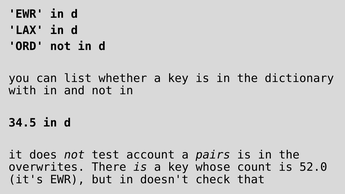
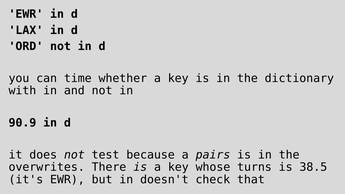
list: list -> time (78, 78)
34.5: 34.5 -> 90.9 (22, 123)
account: account -> because (151, 155)
count: count -> turns (254, 167)
52.0: 52.0 -> 38.5 (313, 167)
